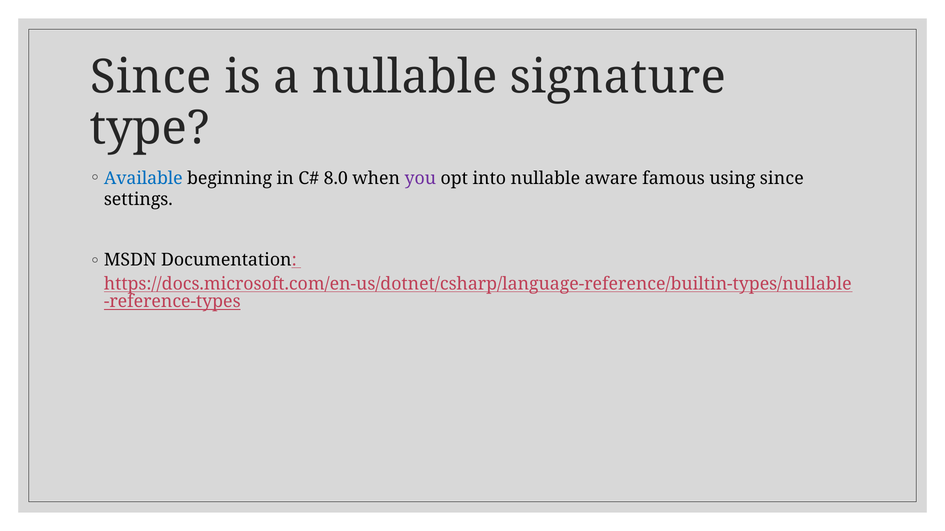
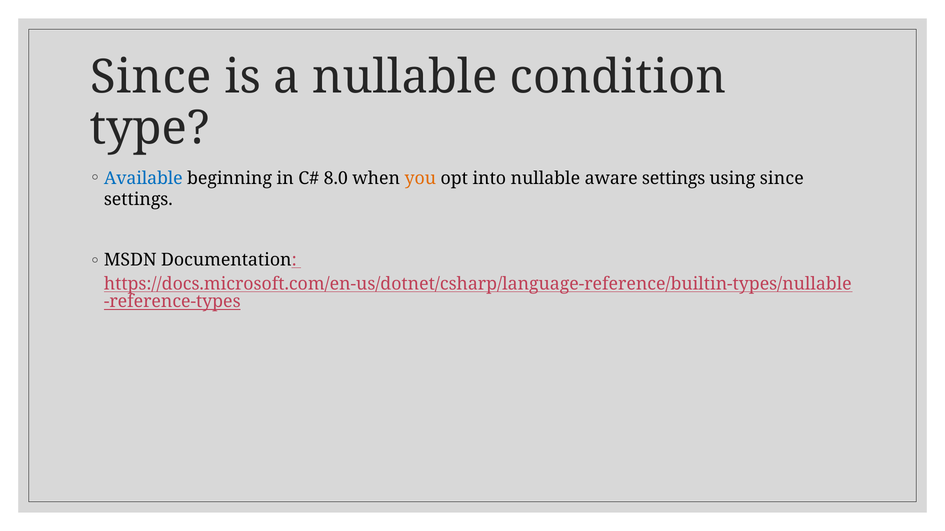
signature: signature -> condition (618, 77)
you colour: purple -> orange (420, 178)
aware famous: famous -> settings (674, 178)
